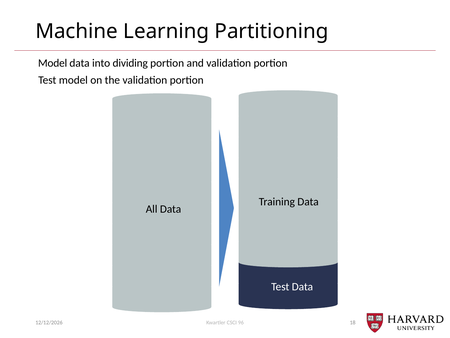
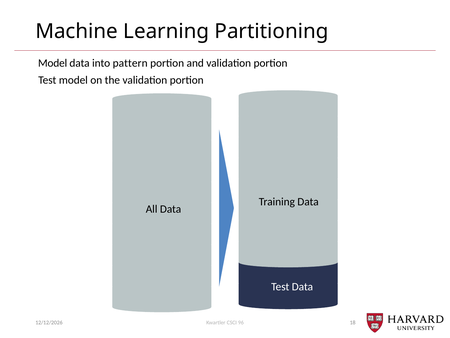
dividing: dividing -> pattern (130, 63)
